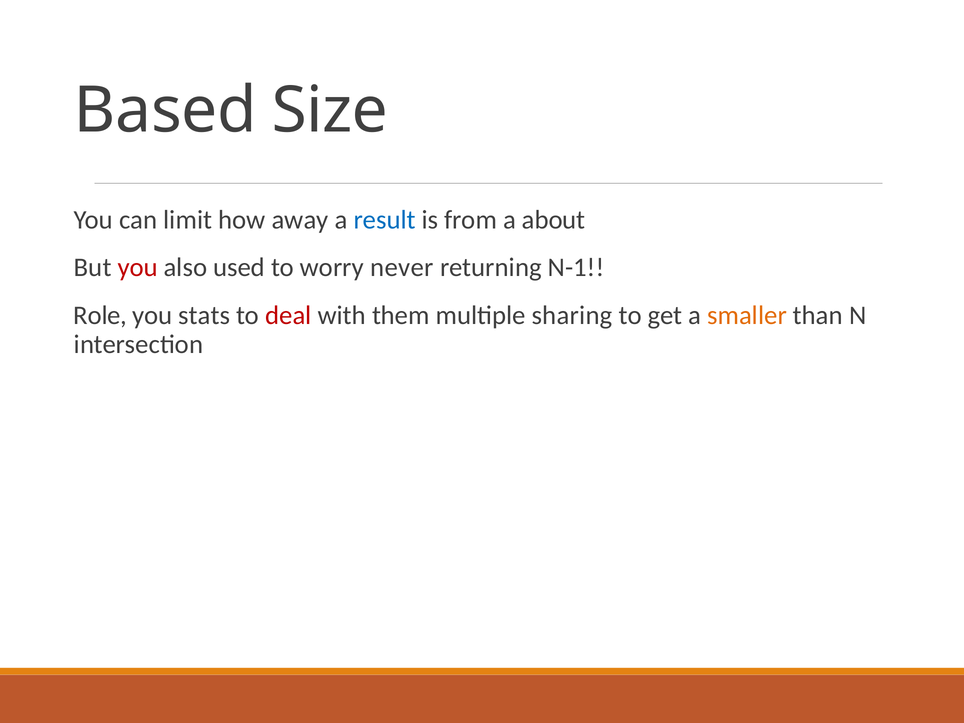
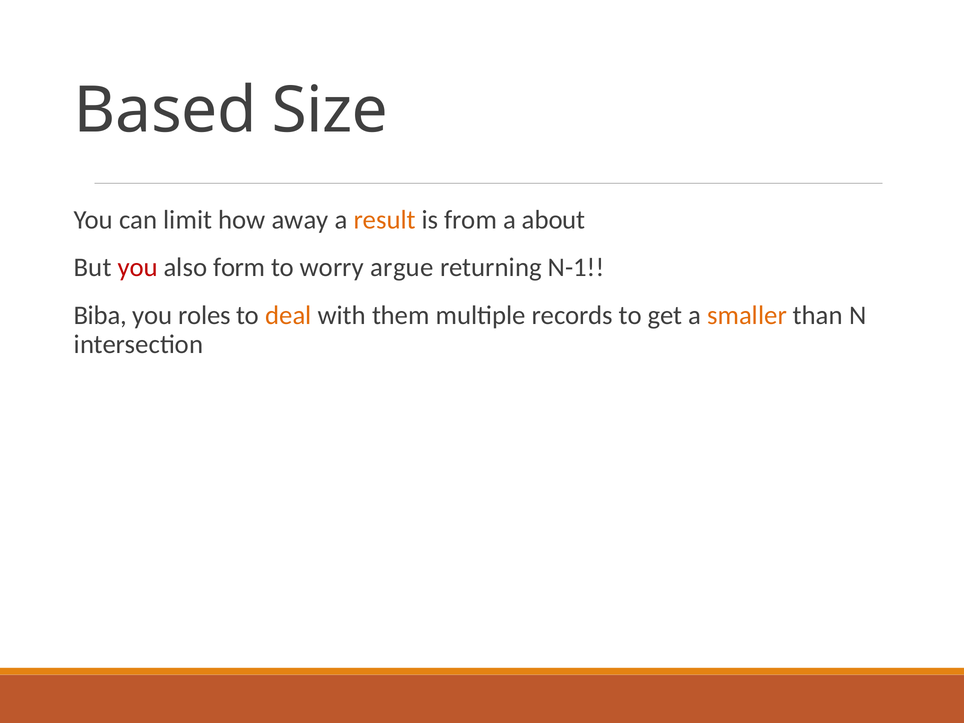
result colour: blue -> orange (385, 220)
used: used -> form (239, 268)
never: never -> argue (402, 268)
Role: Role -> Biba (100, 315)
stats: stats -> roles (204, 315)
deal colour: red -> orange (288, 315)
sharing: sharing -> records (572, 315)
